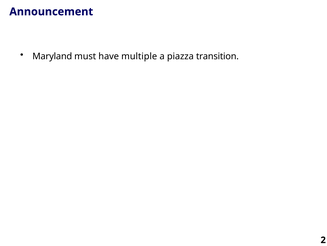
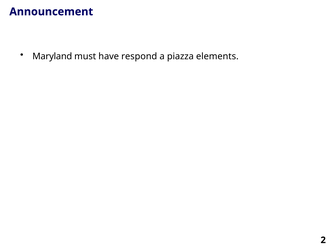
multiple: multiple -> respond (139, 56)
transition: transition -> elements (217, 56)
